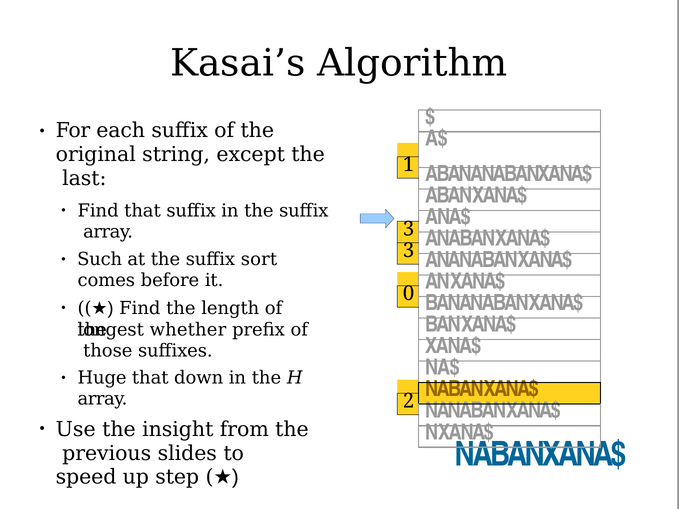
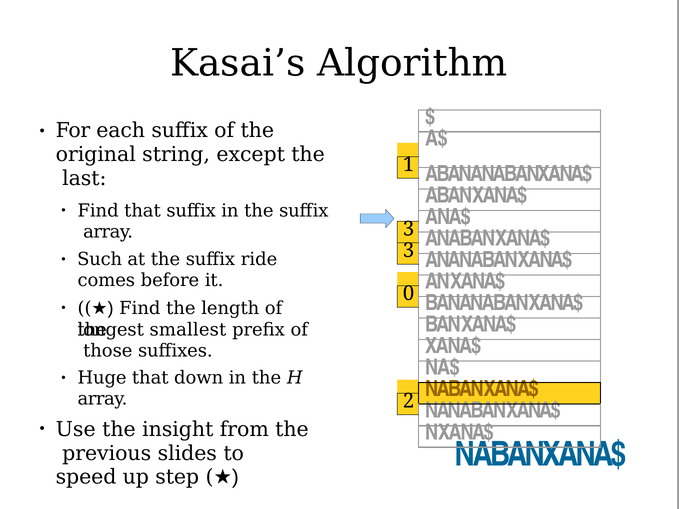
sort: sort -> ride (259, 260)
whether: whether -> smallest (188, 330)
